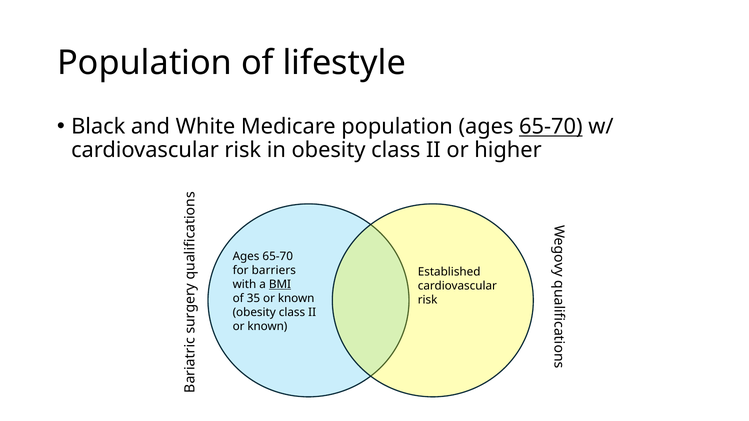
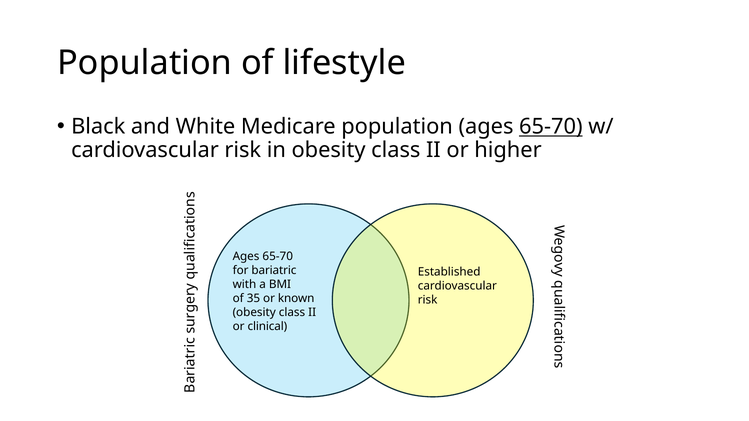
barriers: barriers -> bariatric (274, 270)
BMI underline: present -> none (280, 284)
known: known -> clinical (267, 327)
